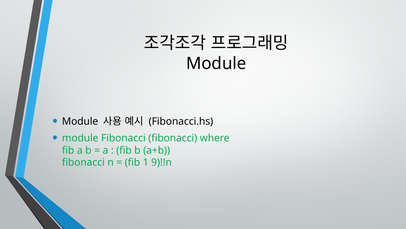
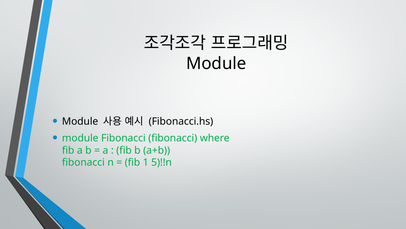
9)!!n: 9)!!n -> 5)!!n (161, 162)
